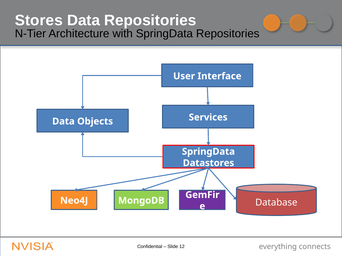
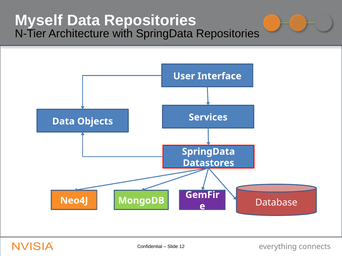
Stores: Stores -> Myself (39, 20)
